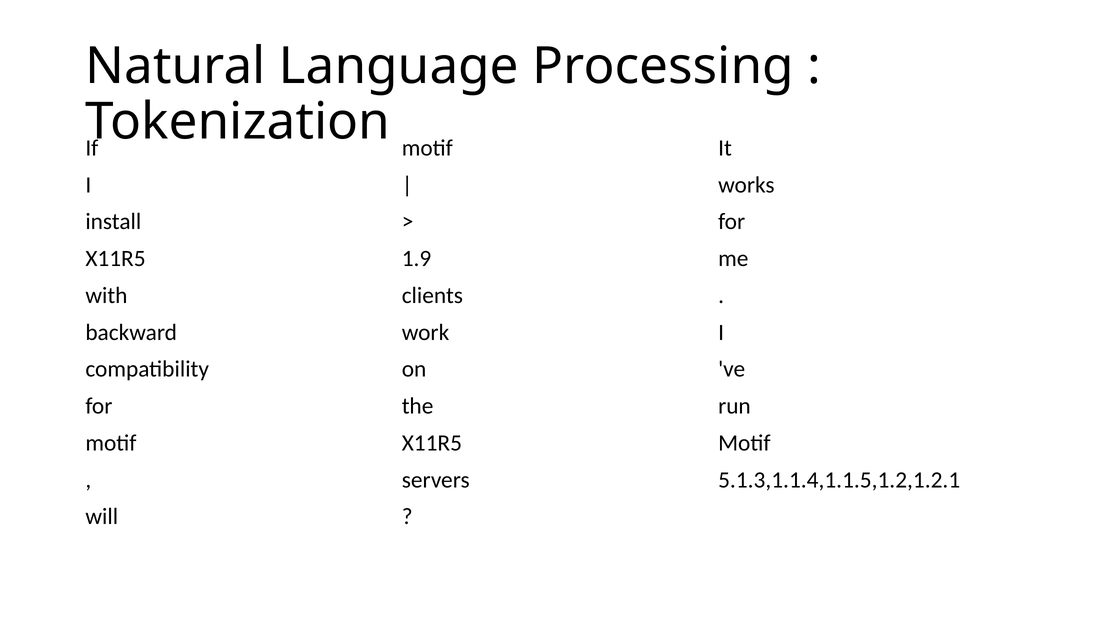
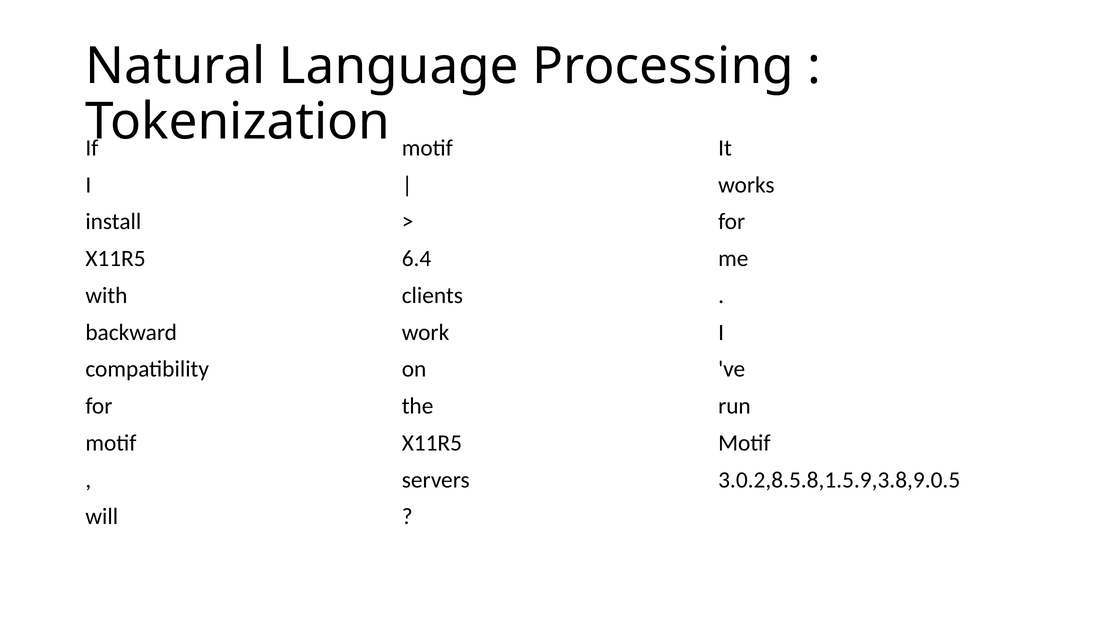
1.9: 1.9 -> 6.4 (417, 259)
5.1.3,1.1.4,1.1.5,1.2,1.2.1: 5.1.3,1.1.4,1.1.5,1.2,1.2.1 -> 3.0.2,8.5.8,1.5.9,3.8,9.0.5 (839, 480)
